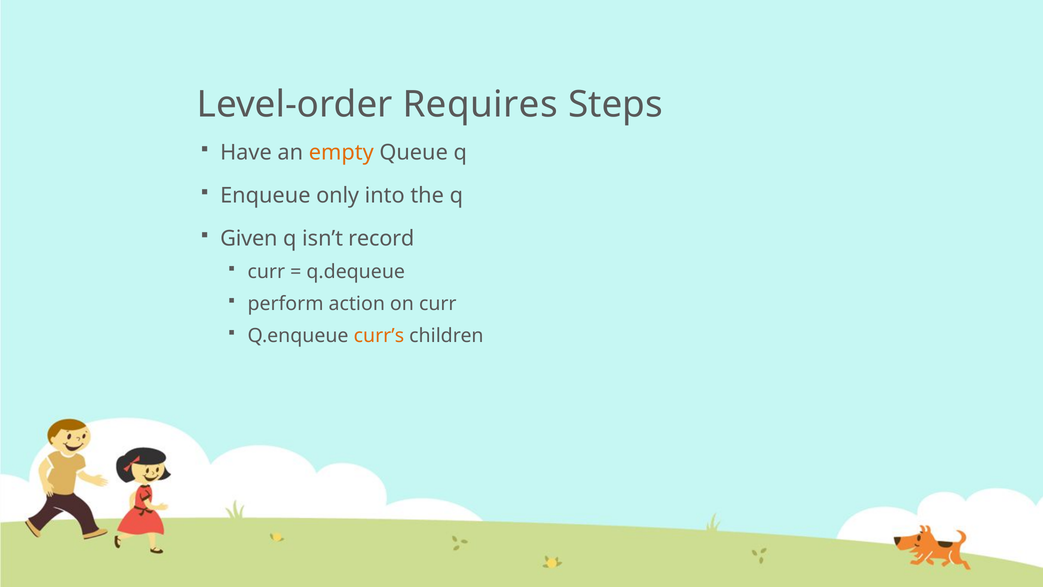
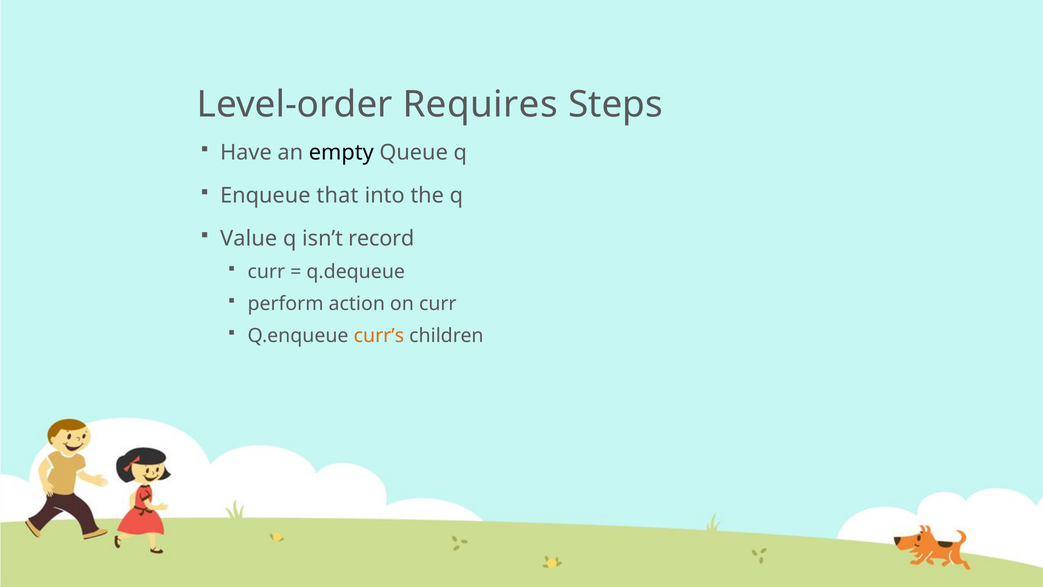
empty colour: orange -> black (341, 152)
only: only -> that (337, 195)
Given: Given -> Value (249, 238)
